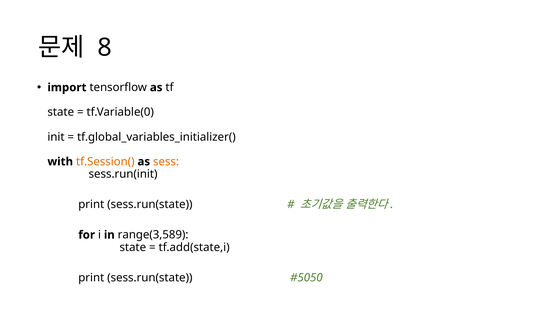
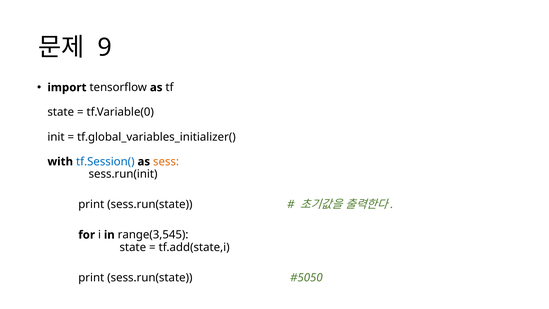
8: 8 -> 9 (105, 48)
tf.Session( colour: orange -> blue (105, 162)
range(3,589: range(3,589 -> range(3,545 (153, 235)
